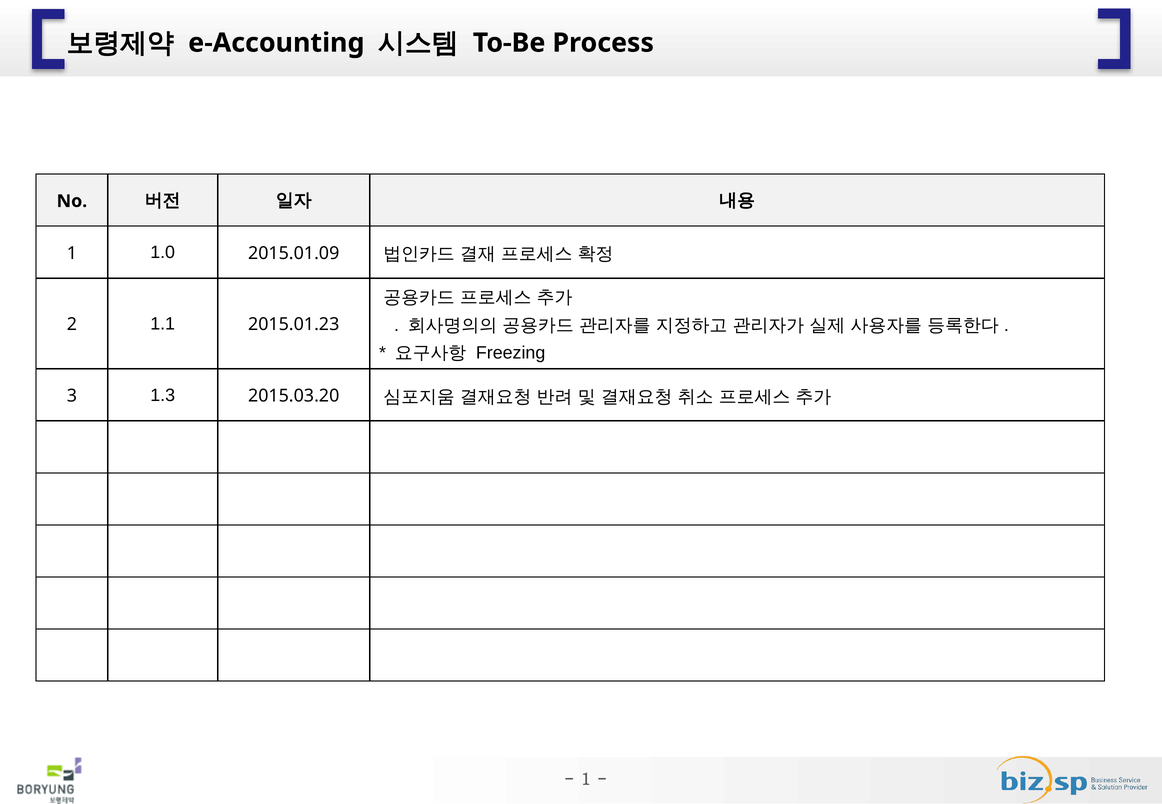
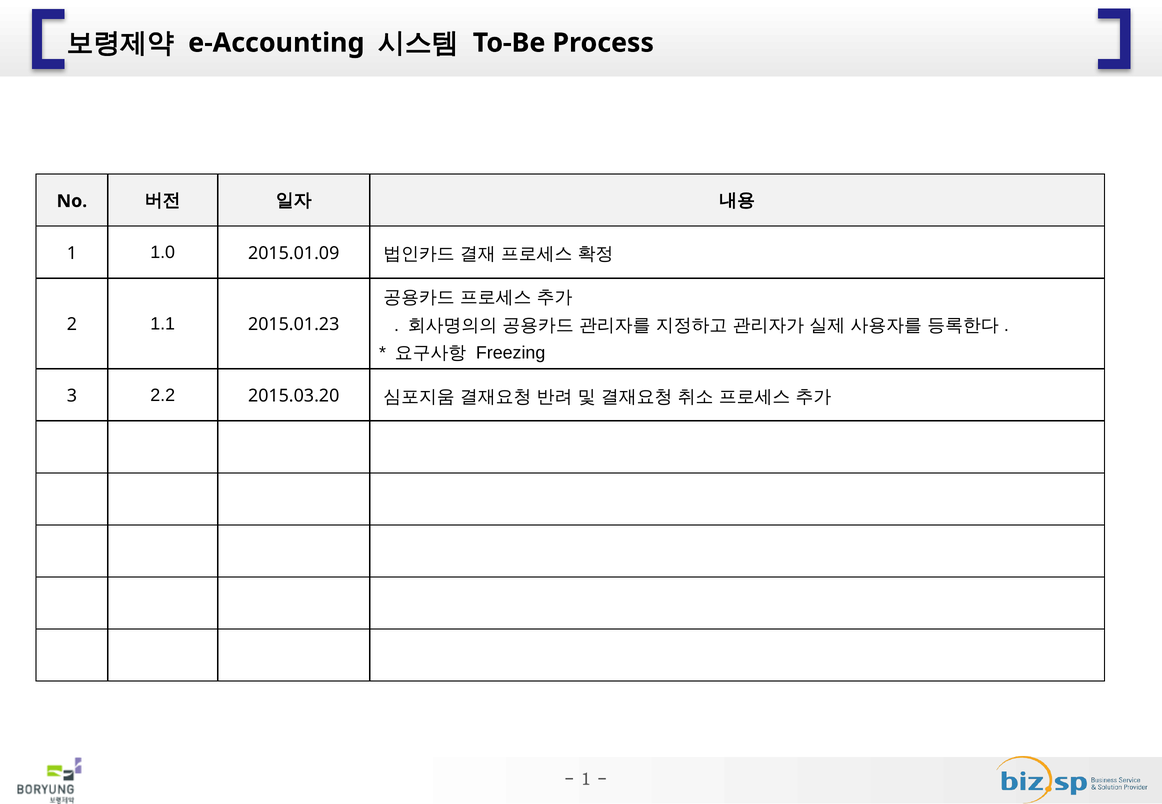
1.3: 1.3 -> 2.2 (163, 395)
